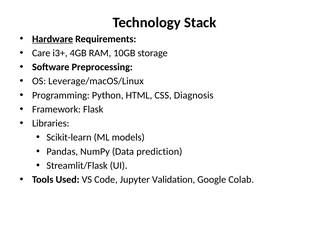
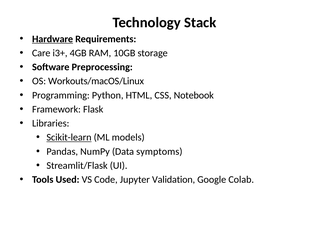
Leverage/macOS/Linux: Leverage/macOS/Linux -> Workouts/macOS/Linux (96, 81)
Diagnosis: Diagnosis -> Notebook (194, 95)
Scikit-learn underline: none -> present (69, 137)
prediction: prediction -> symptoms (159, 151)
